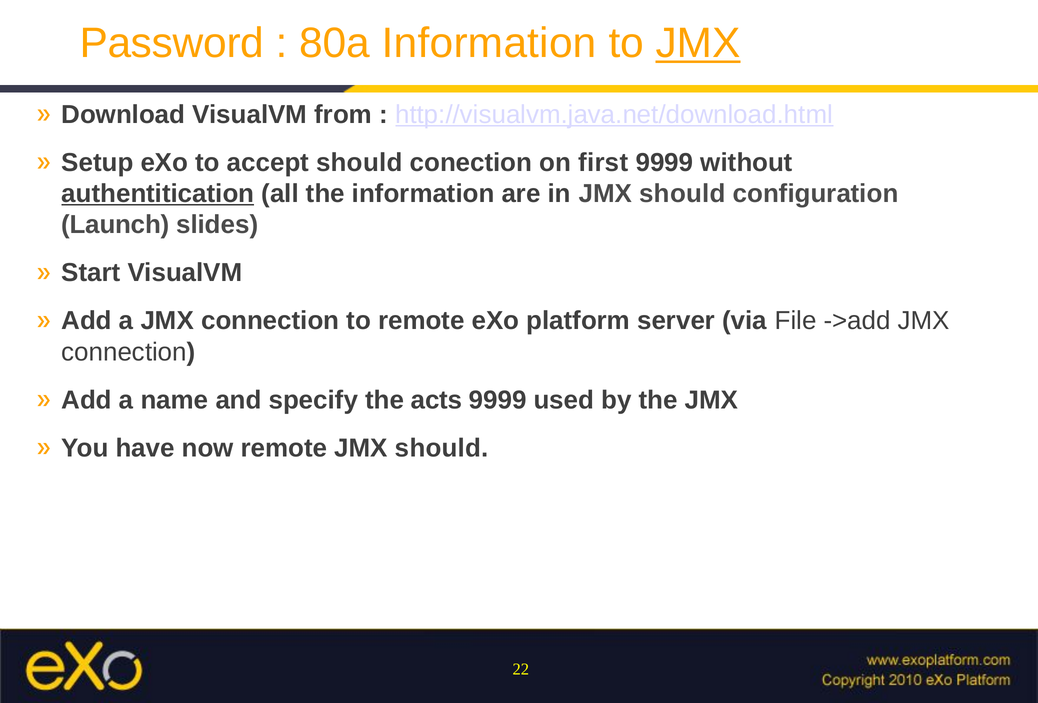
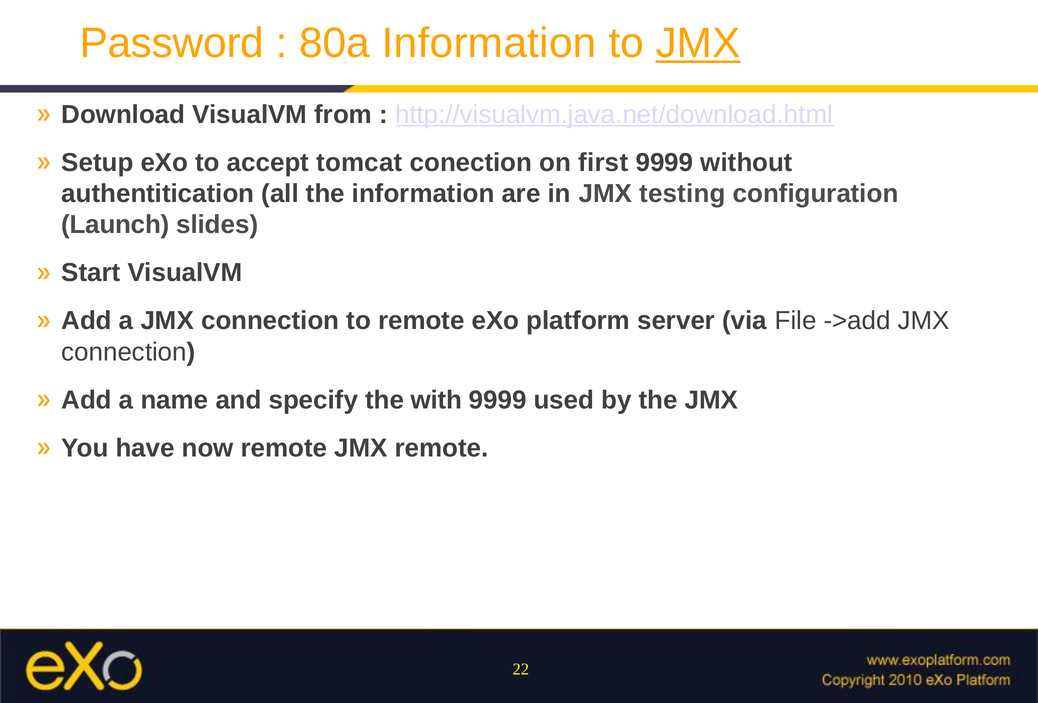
accept should: should -> tomcat (359, 162)
authentitication underline: present -> none (158, 194)
in JMX should: should -> testing (682, 194)
acts: acts -> with (437, 400)
remote JMX should: should -> remote (442, 448)
